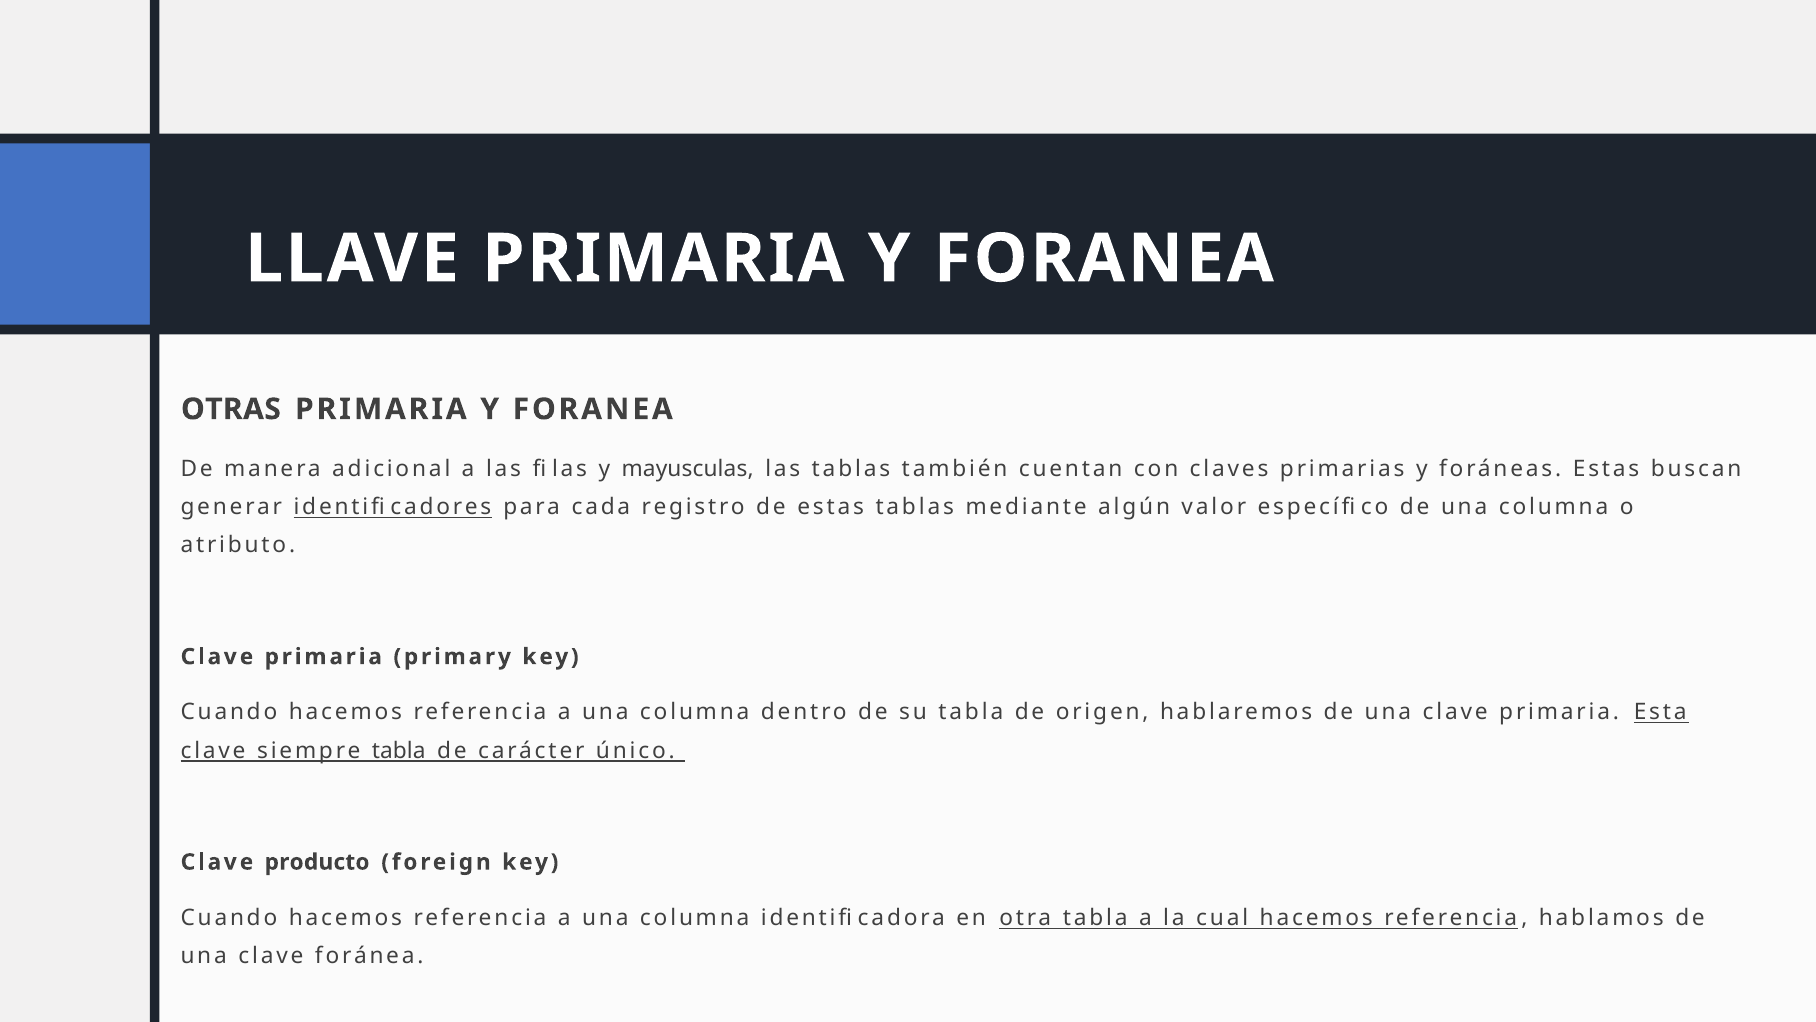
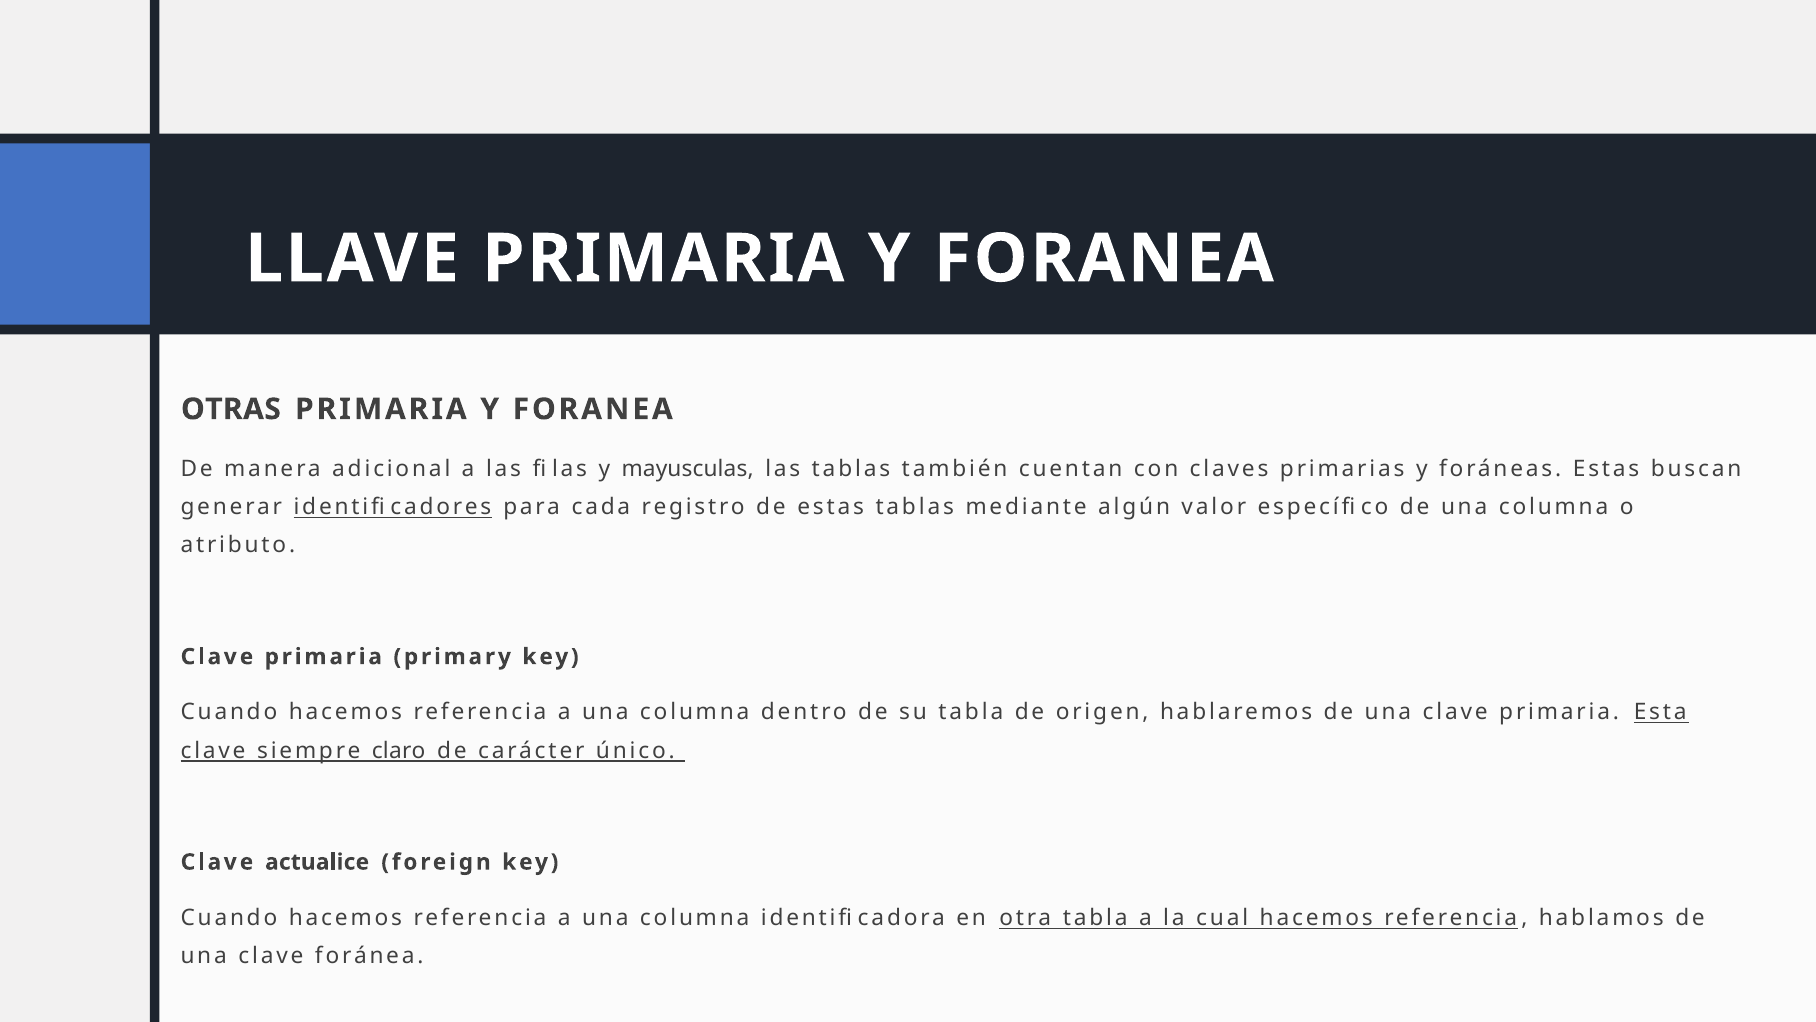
siempre tabla: tabla -> claro (399, 750)
producto: producto -> actualice (317, 862)
